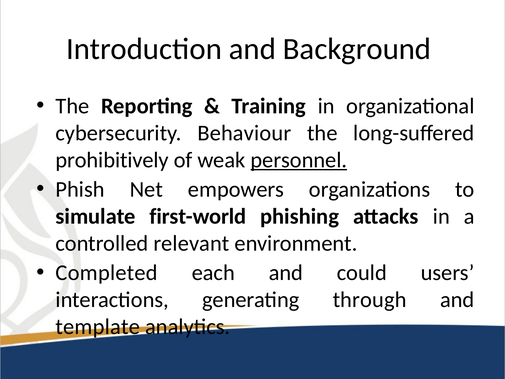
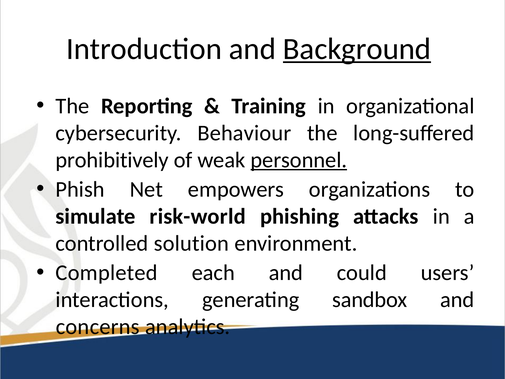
Background underline: none -> present (357, 49)
first-world: first-world -> risk-world (198, 216)
relevant: relevant -> solution (191, 243)
through: through -> sandbox (370, 300)
template: template -> concerns (98, 327)
